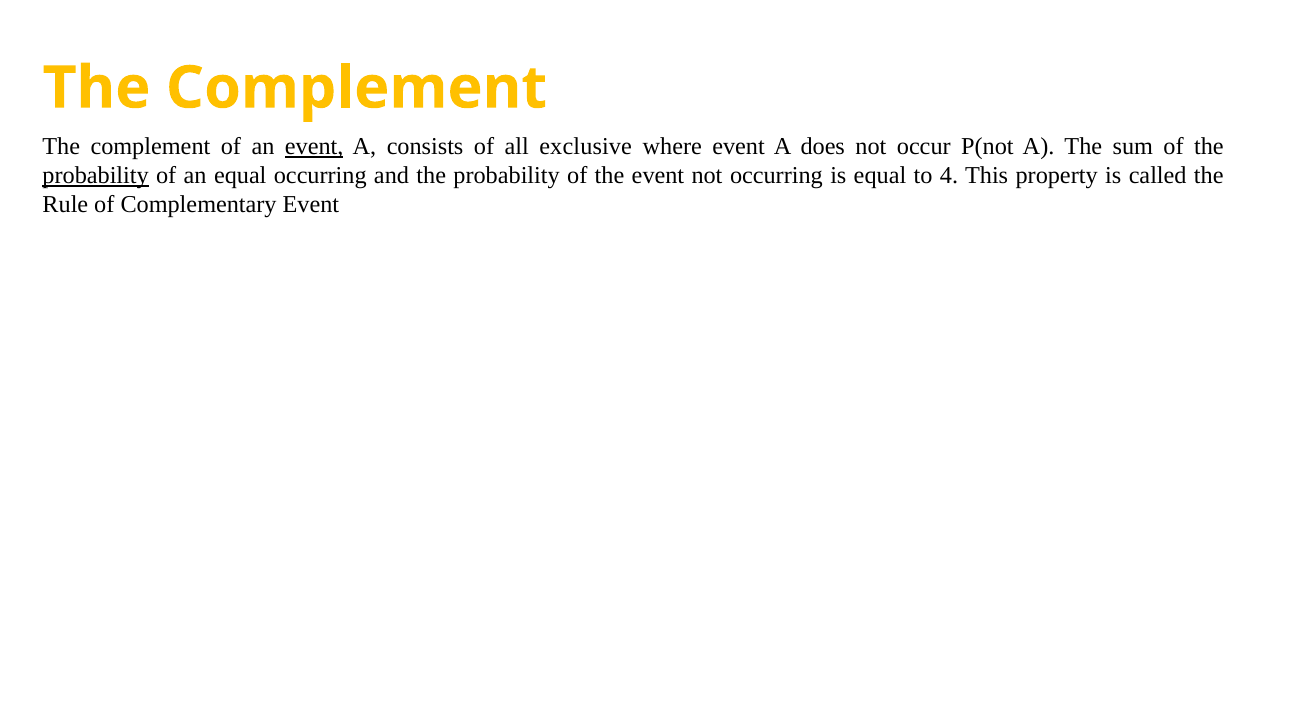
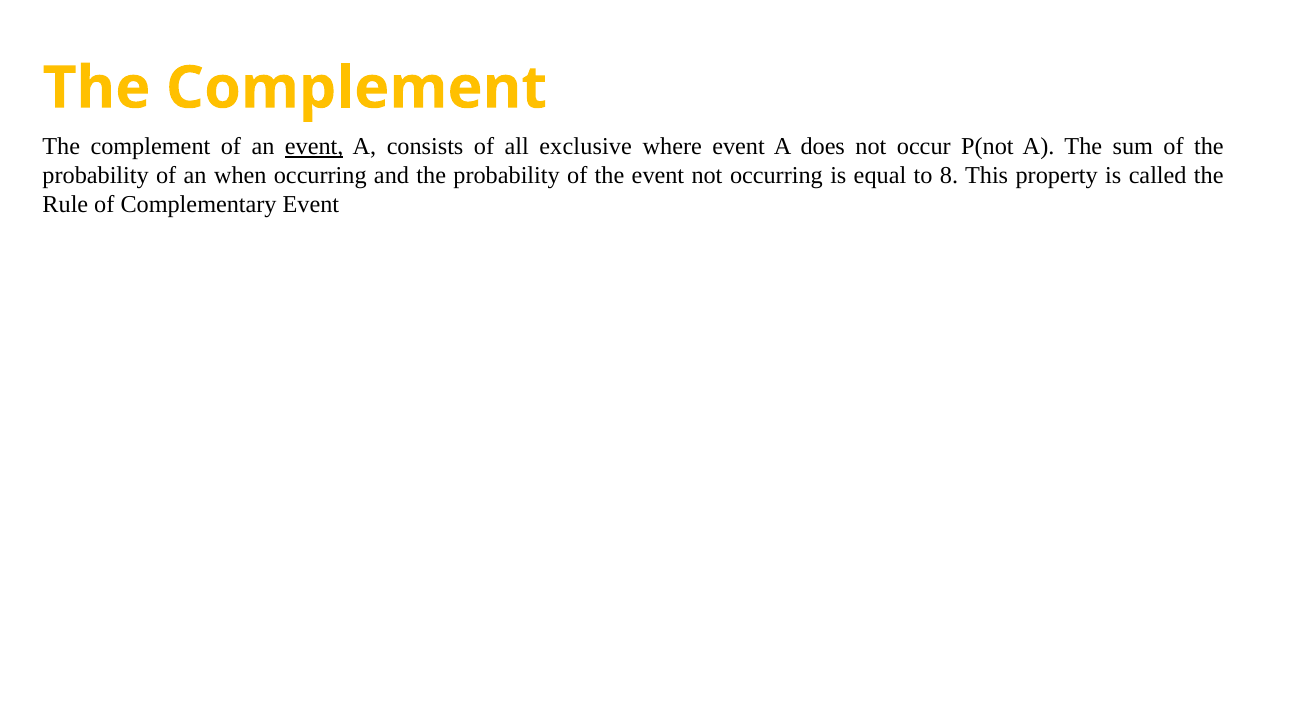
probability underline: present -> none (96, 176)
an equal: equal -> when (240, 176)
4: 4 -> 8 (949, 176)
